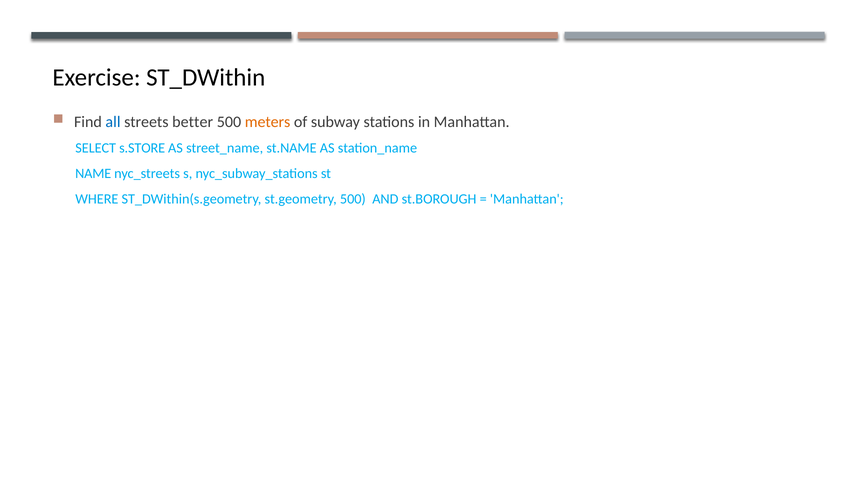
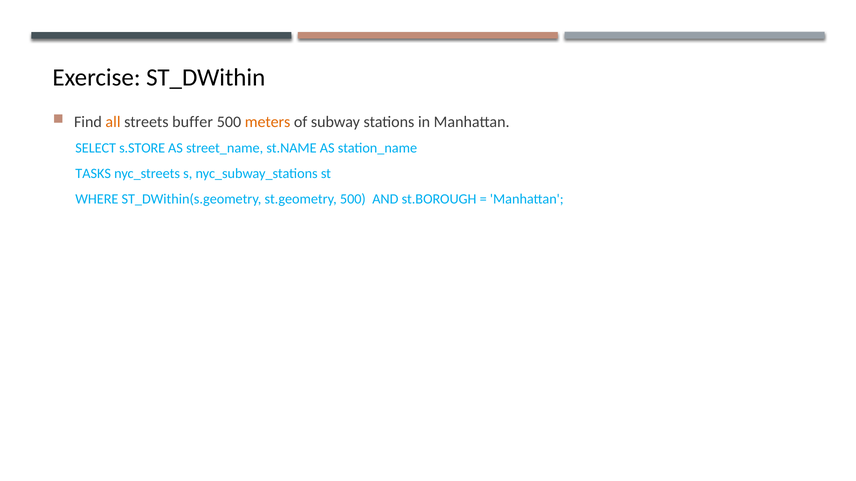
all colour: blue -> orange (113, 122)
better: better -> buffer (193, 122)
NAME: NAME -> TASKS (93, 174)
